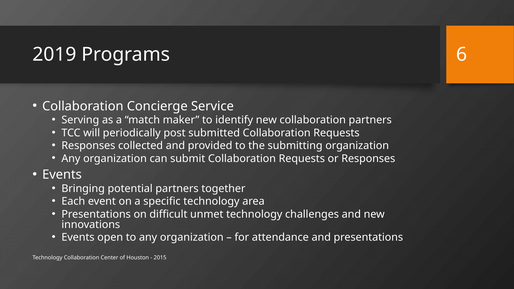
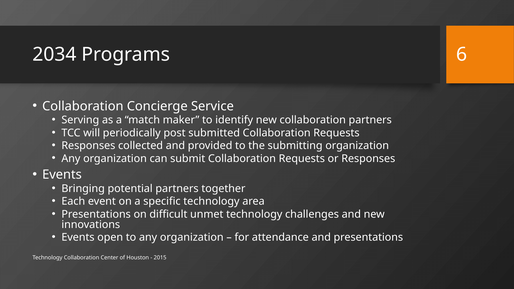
2019: 2019 -> 2034 (55, 54)
